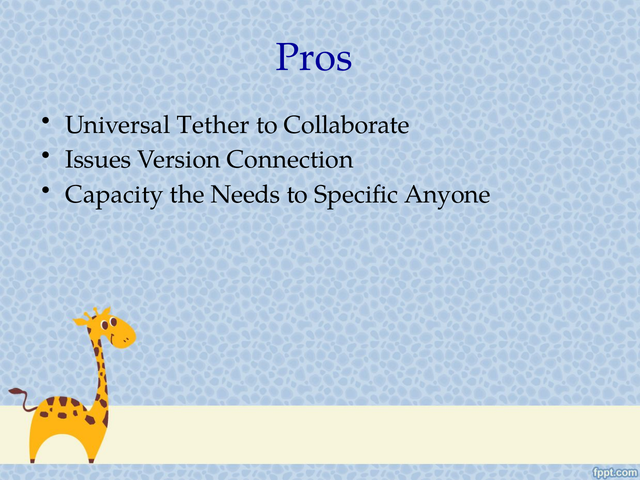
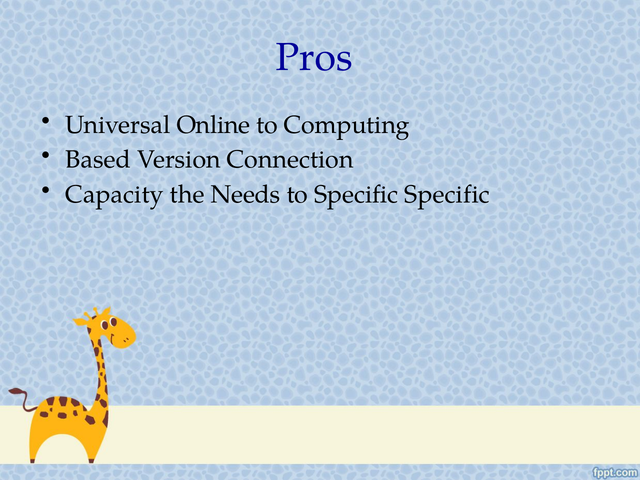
Tether: Tether -> Online (213, 125)
Collaborate: Collaborate -> Computing (347, 125)
Issues: Issues -> Based (98, 160)
Specific Anyone: Anyone -> Specific (447, 195)
